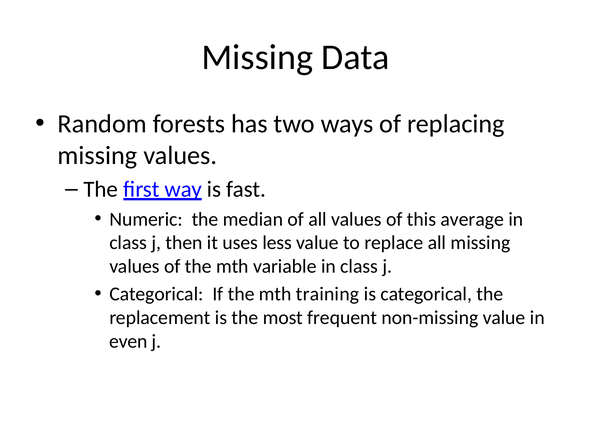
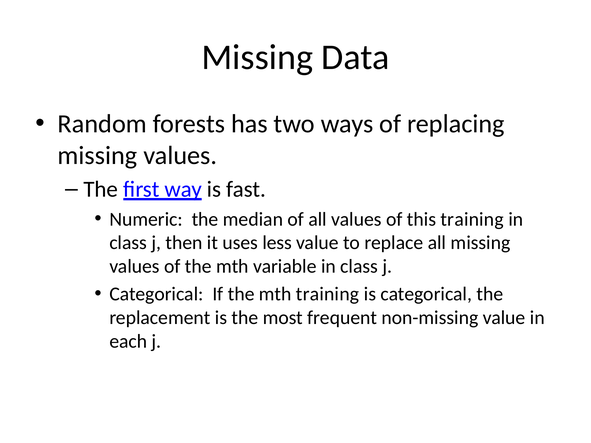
this average: average -> training (472, 219)
even: even -> each (128, 341)
